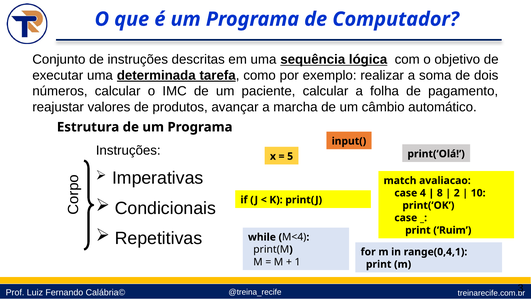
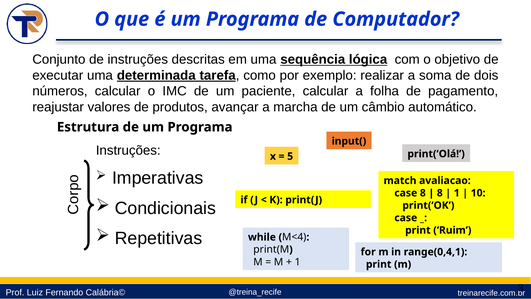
case 4: 4 -> 8 (423, 193)
2: 2 -> 1 (457, 193)
